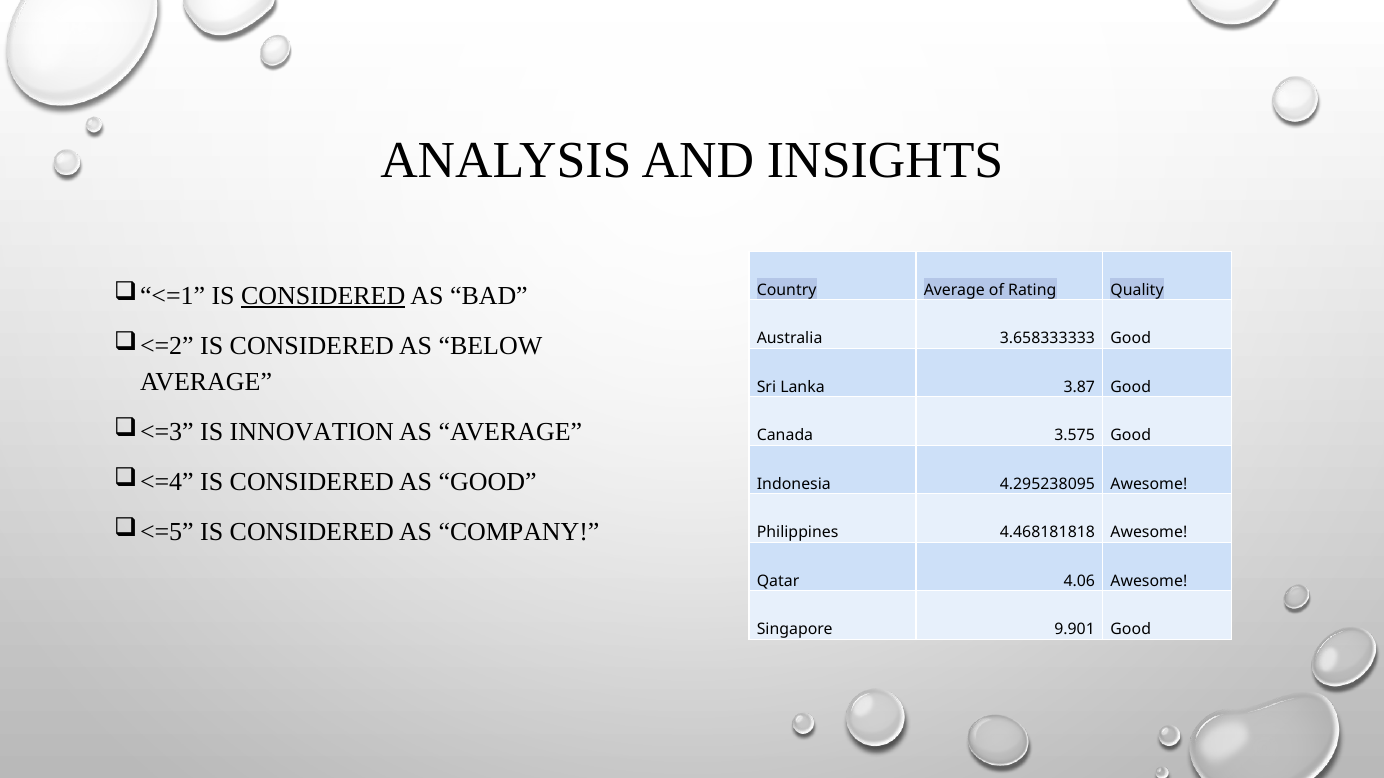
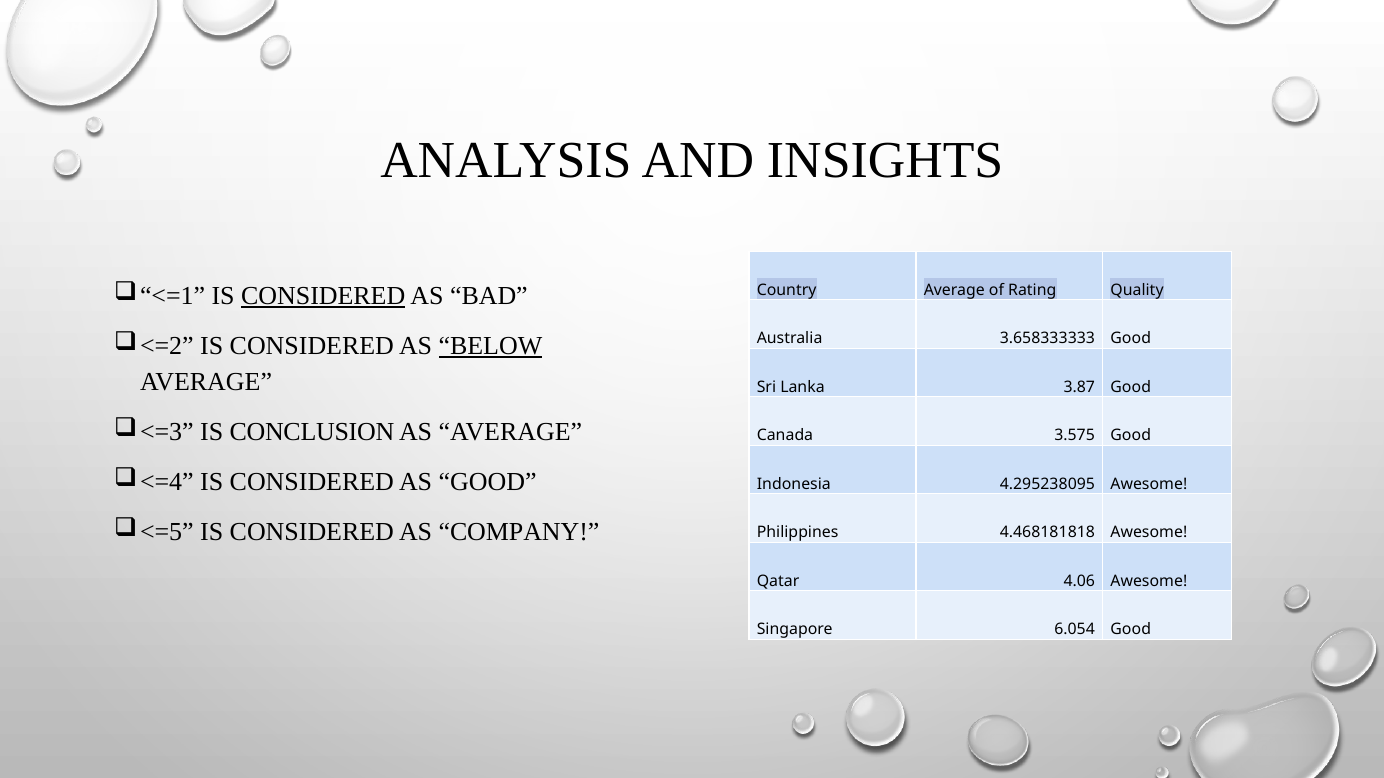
BELOW underline: none -> present (490, 346)
INNOVATION: INNOVATION -> CONCLUSION (312, 432)
9.901: 9.901 -> 6.054 (1075, 630)
